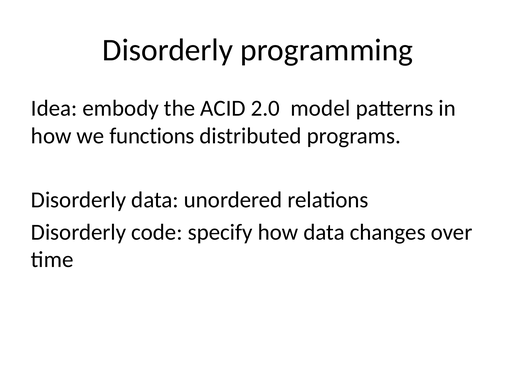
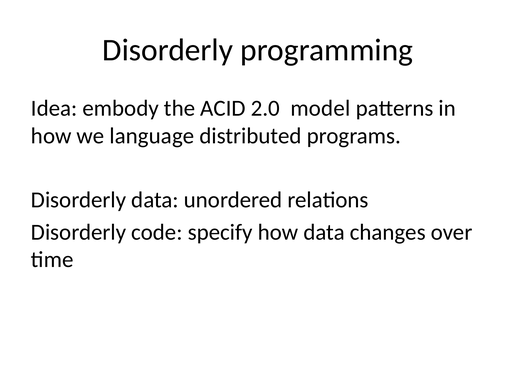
functions: functions -> language (152, 136)
